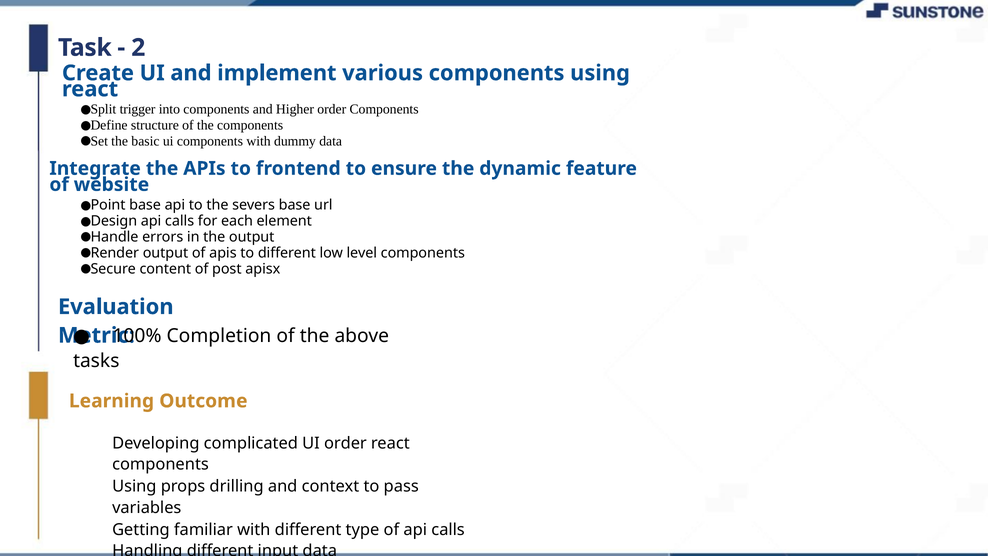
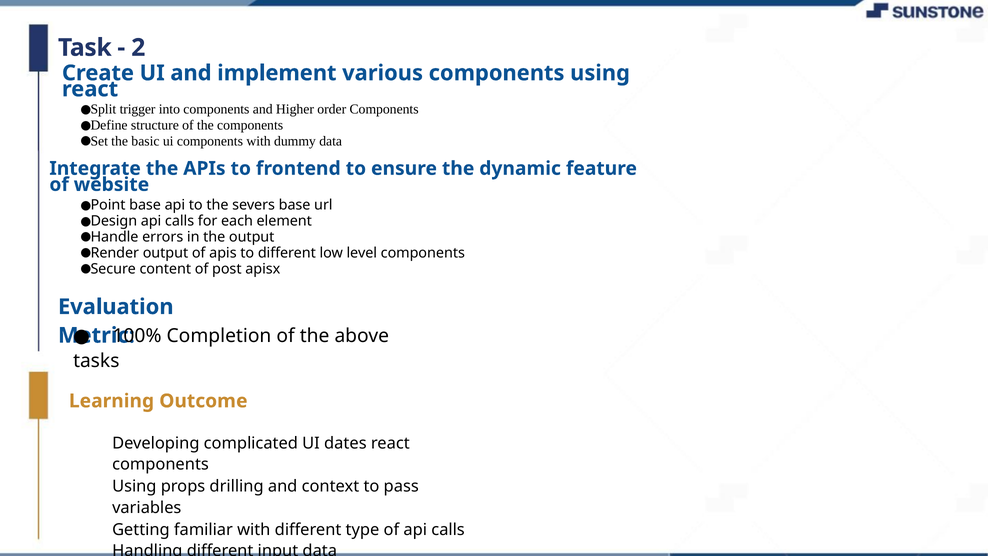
UI order: order -> dates (345, 443)
